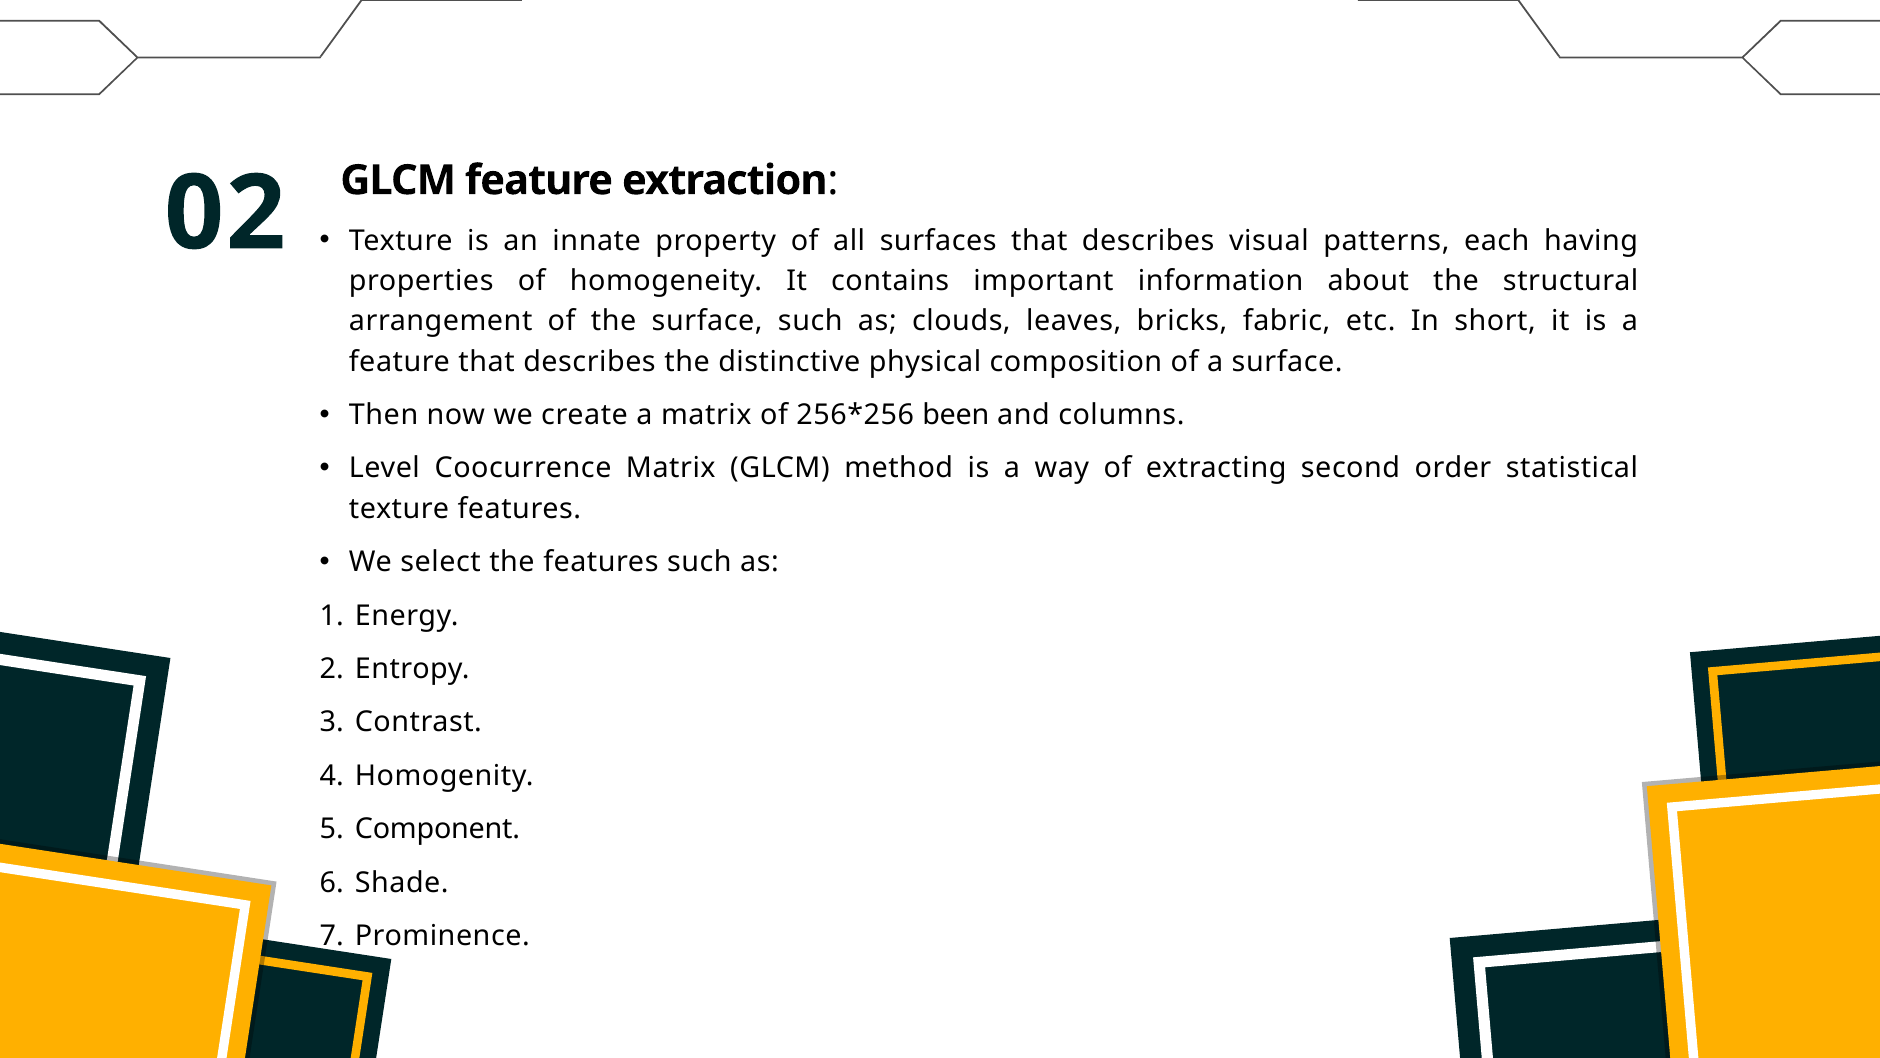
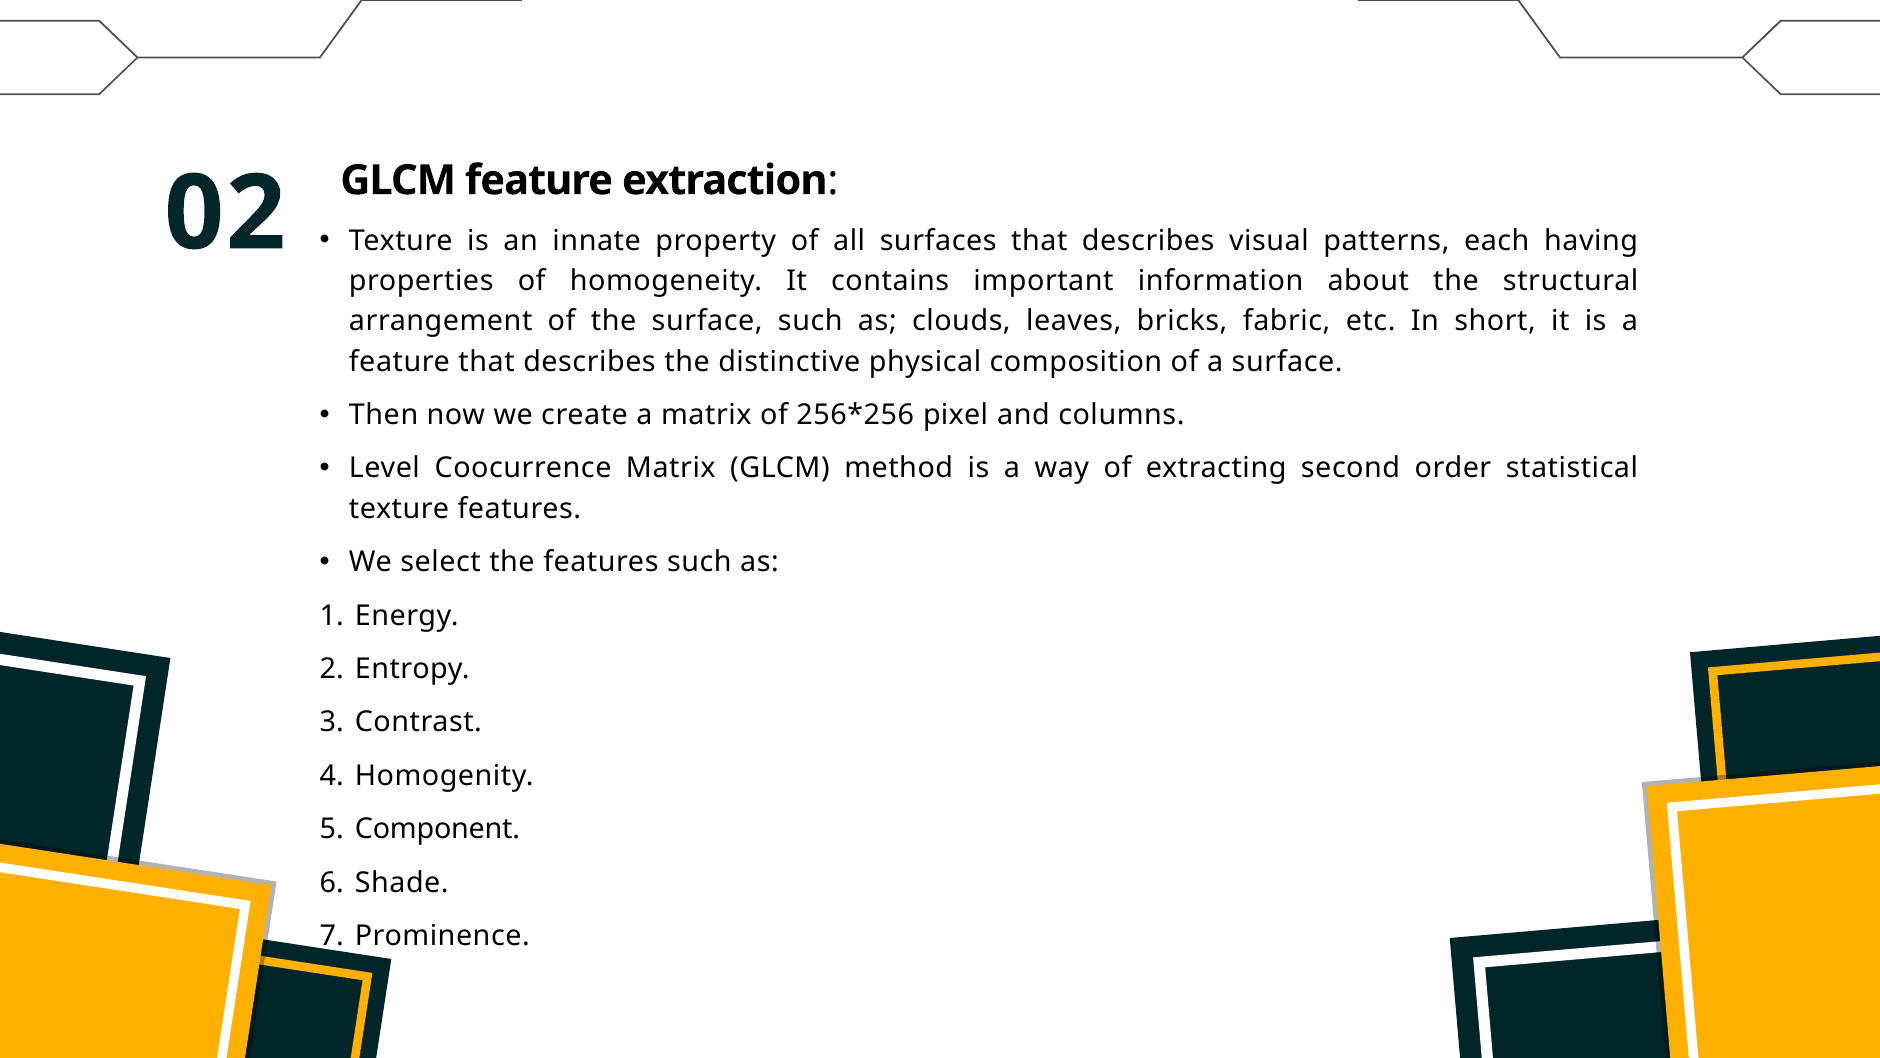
been: been -> pixel (956, 415)
